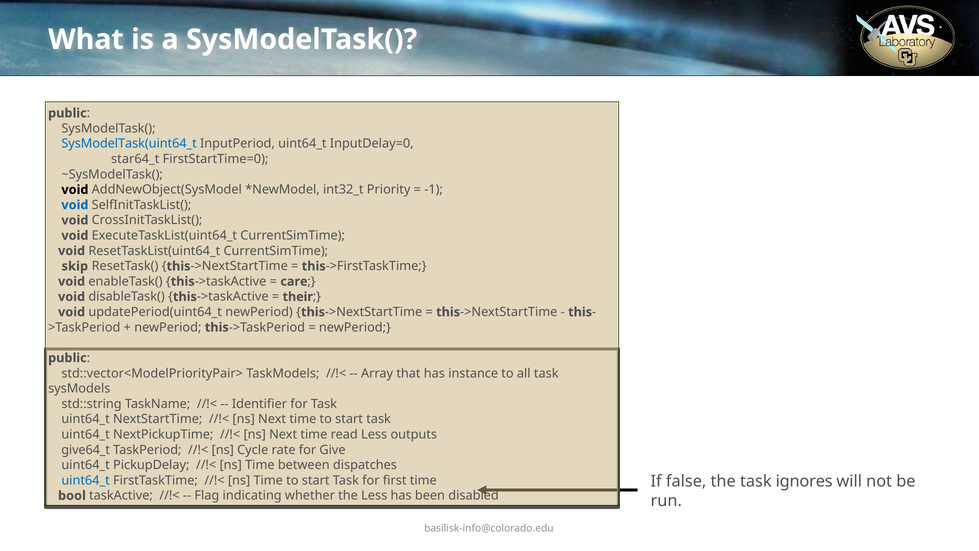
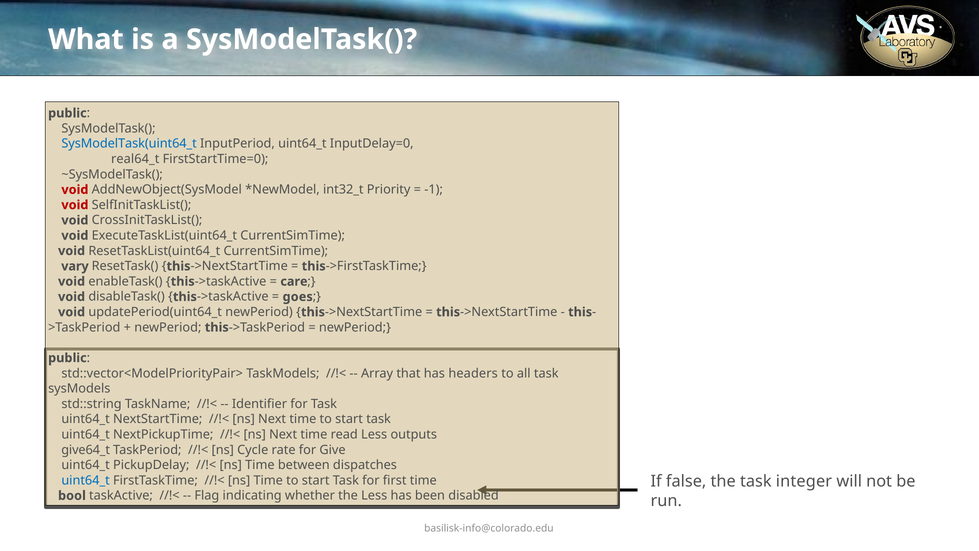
star64_t: star64_t -> real64_t (135, 159)
void colour: black -> red (75, 190)
void colour: blue -> red (75, 205)
skip: skip -> vary (75, 266)
their: their -> goes (298, 297)
instance: instance -> headers (473, 373)
ignores: ignores -> integer (804, 481)
